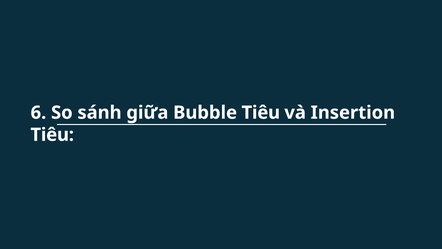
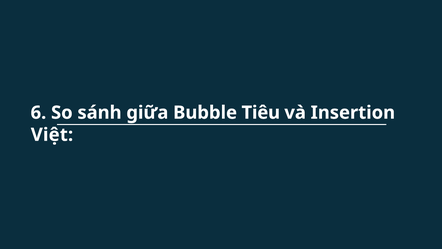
Tiêu: Tiêu -> Việt (52, 135)
